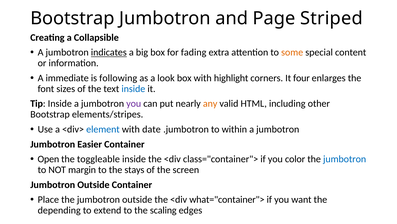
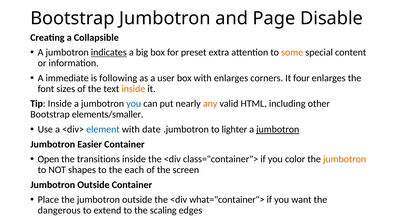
Striped: Striped -> Disable (332, 18)
fading: fading -> preset (194, 52)
look: look -> user (166, 78)
with highlight: highlight -> enlarges (231, 78)
inside colour: blue -> orange (133, 89)
you colour: purple -> blue (134, 103)
elements/stripes: elements/stripes -> elements/smaller (108, 114)
within: within -> lighter (234, 129)
jumbotron underline: none -> present (278, 129)
toggleable: toggleable -> transitions (98, 159)
jumbotron colour: blue -> orange (345, 159)
margin: margin -> shapes (82, 169)
stays: stays -> each (134, 169)
depending: depending -> dangerous (59, 210)
